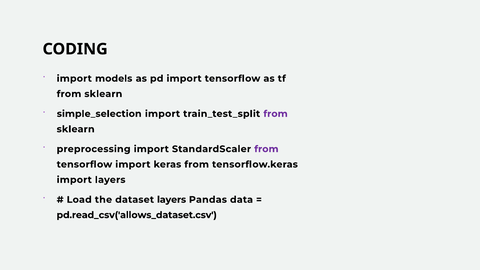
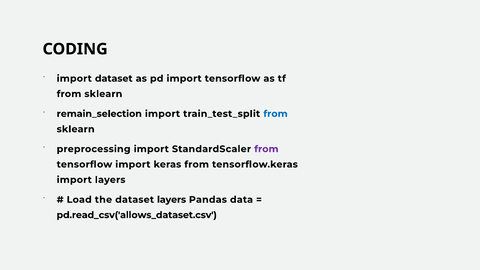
import models: models -> dataset (114, 79)
simple_selection: simple_selection -> remain_selection (99, 114)
from colour: purple -> blue (276, 114)
